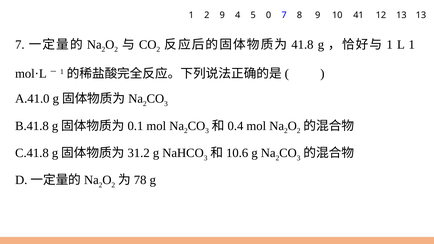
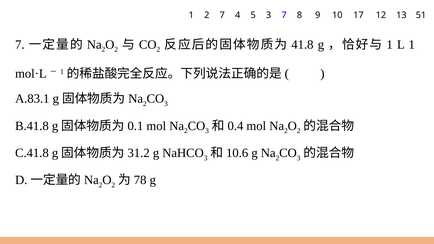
2 9: 9 -> 7 (222, 15)
5 0: 0 -> 3 (269, 15)
41: 41 -> 17 (358, 15)
13 13: 13 -> 51 (421, 15)
A.41.0: A.41.0 -> A.83.1 (32, 99)
